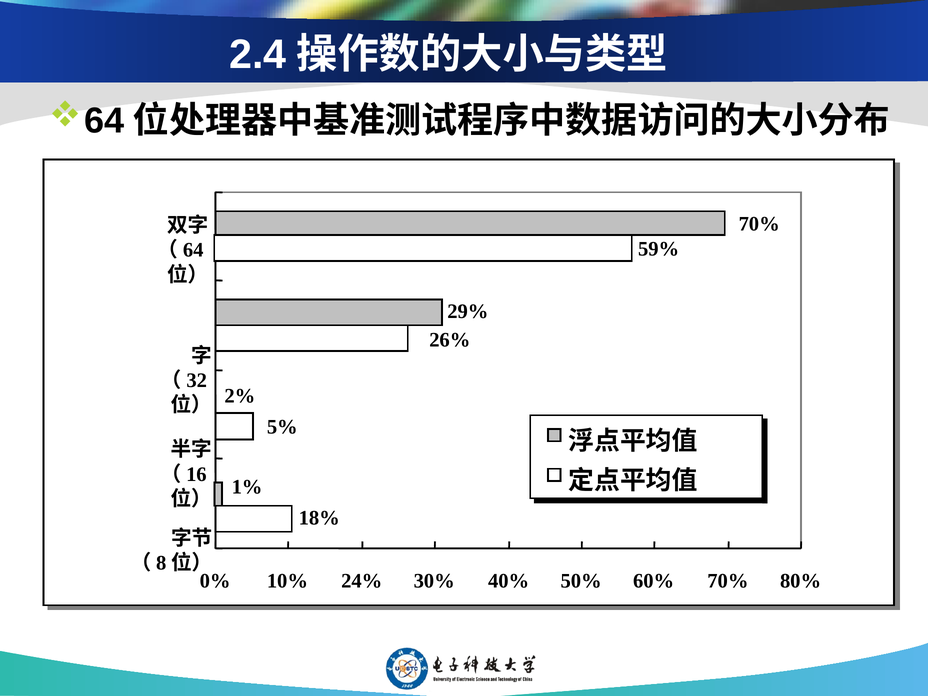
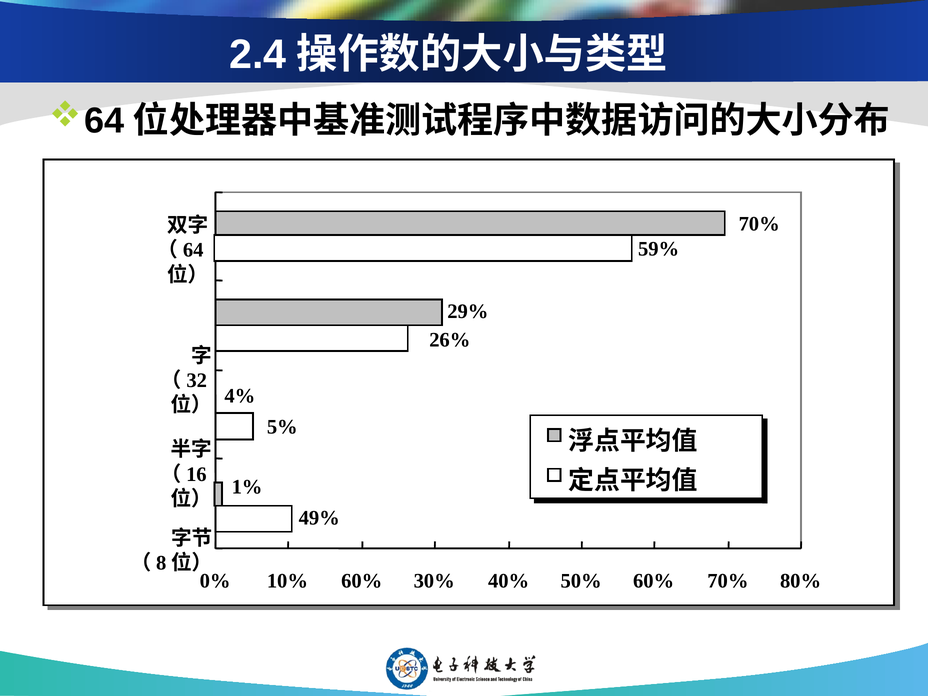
2%: 2% -> 4% (240, 396)
18%: 18% -> 49% (319, 518)
10% 24%: 24% -> 60% (362, 581)
